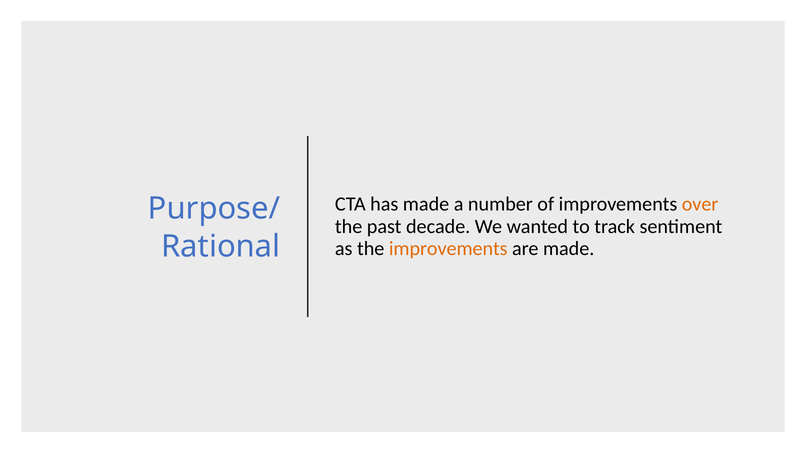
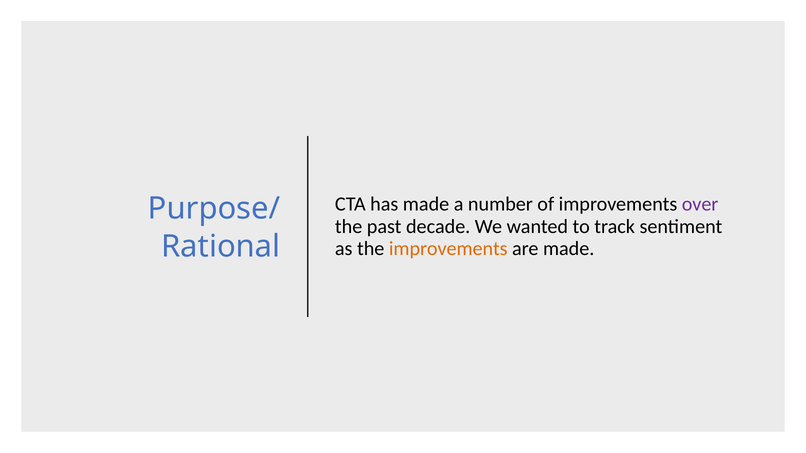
over colour: orange -> purple (700, 205)
